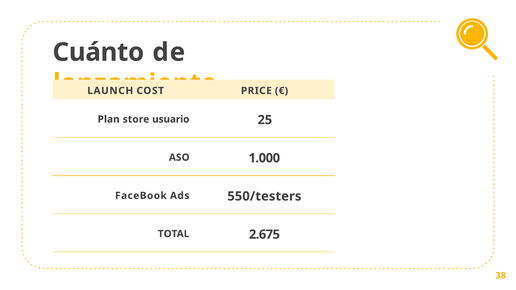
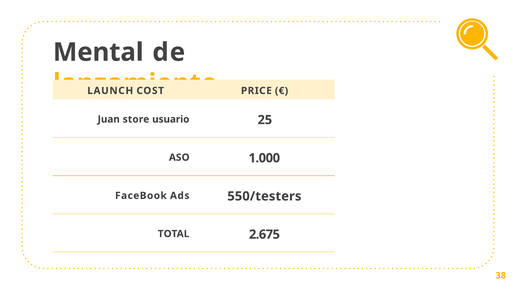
Cuánto: Cuánto -> Mental (98, 52)
Plan: Plan -> Juan (109, 119)
